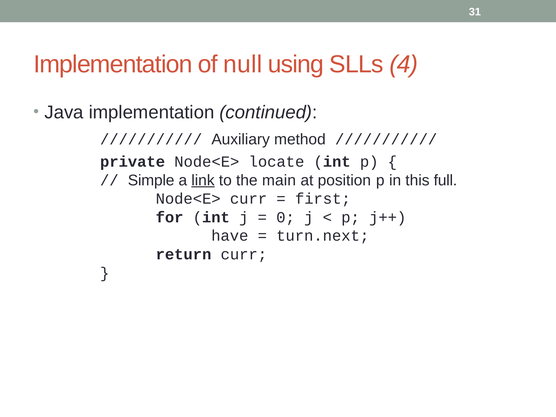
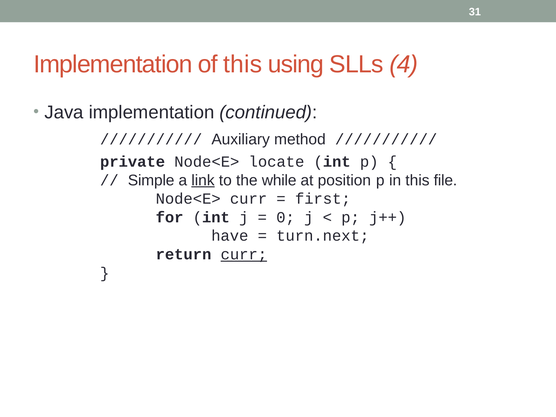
of null: null -> this (243, 64)
main: main -> while (279, 180)
full: full -> file (445, 180)
curr underline: none -> present (244, 254)
